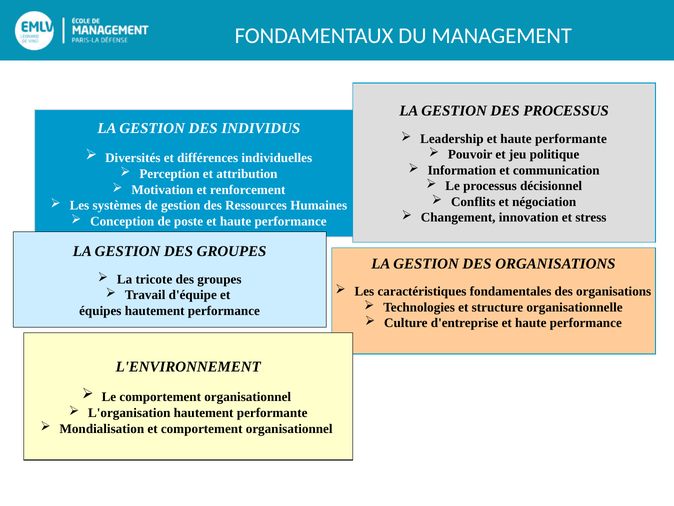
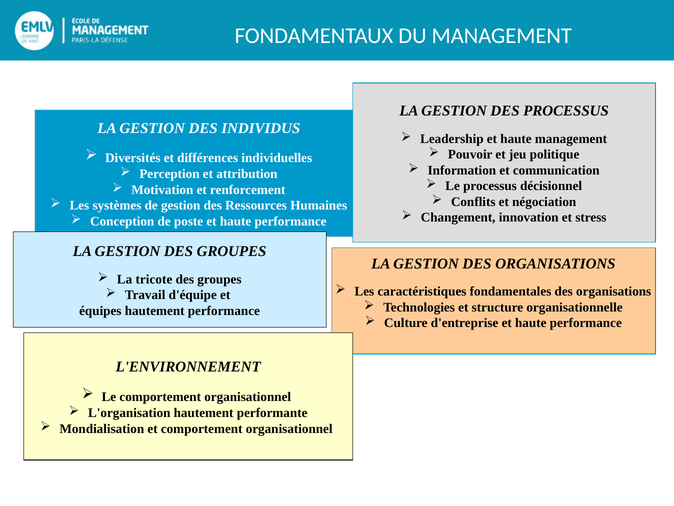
haute performante: performante -> management (571, 139)
